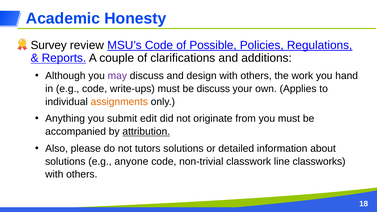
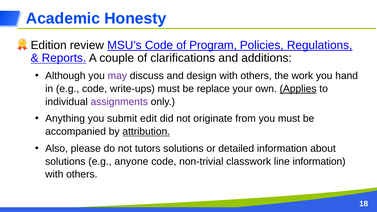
Survey: Survey -> Edition (49, 45)
Possible: Possible -> Program (213, 45)
be discuss: discuss -> replace (213, 89)
Applies underline: none -> present (298, 89)
assignments colour: orange -> purple (119, 102)
line classworks: classworks -> information (319, 161)
